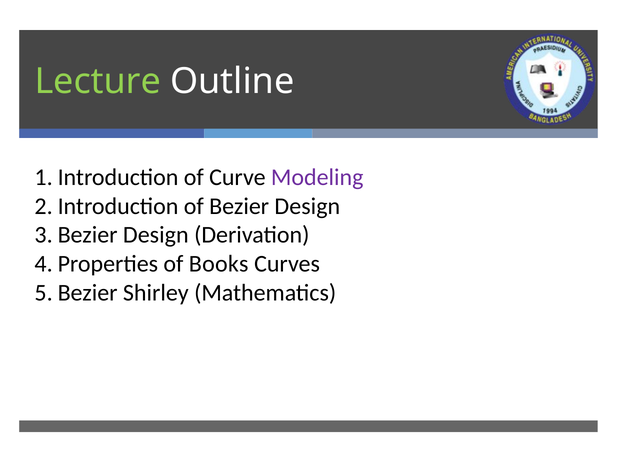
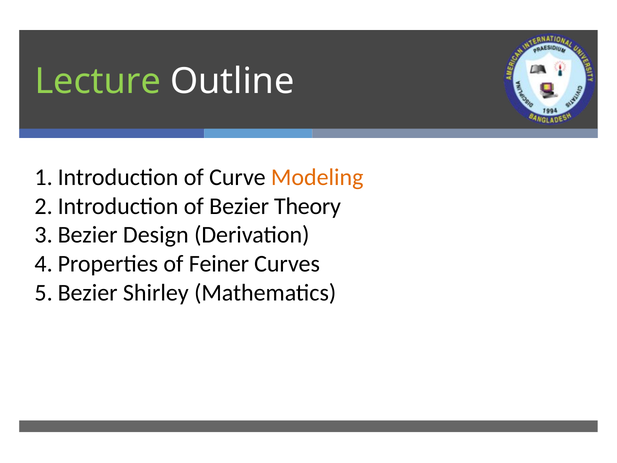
Modeling colour: purple -> orange (317, 177)
Bezier Design: Design -> Theory (307, 206)
Books: Books -> Feiner (219, 264)
